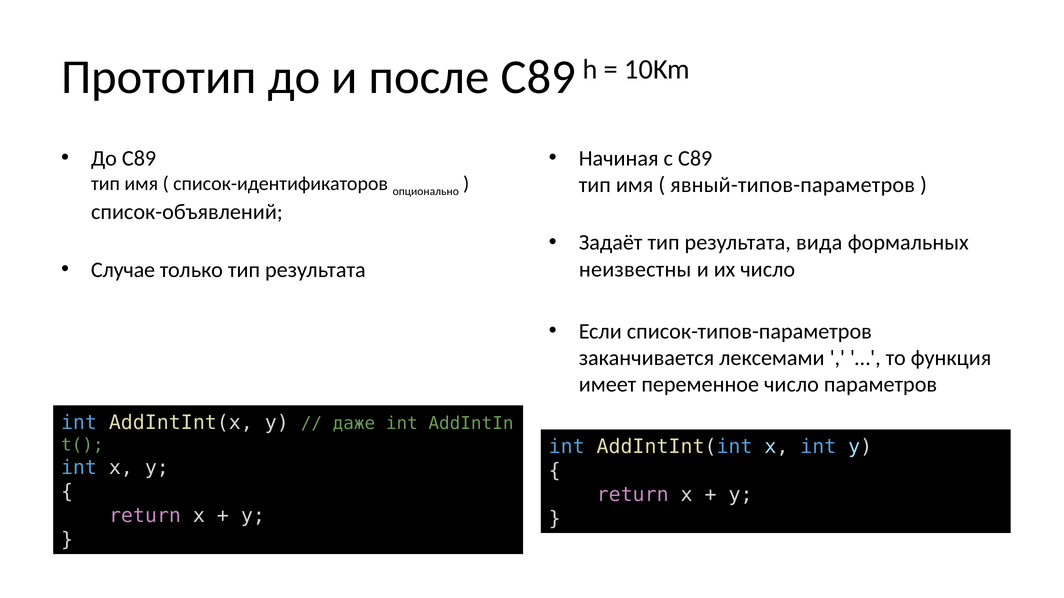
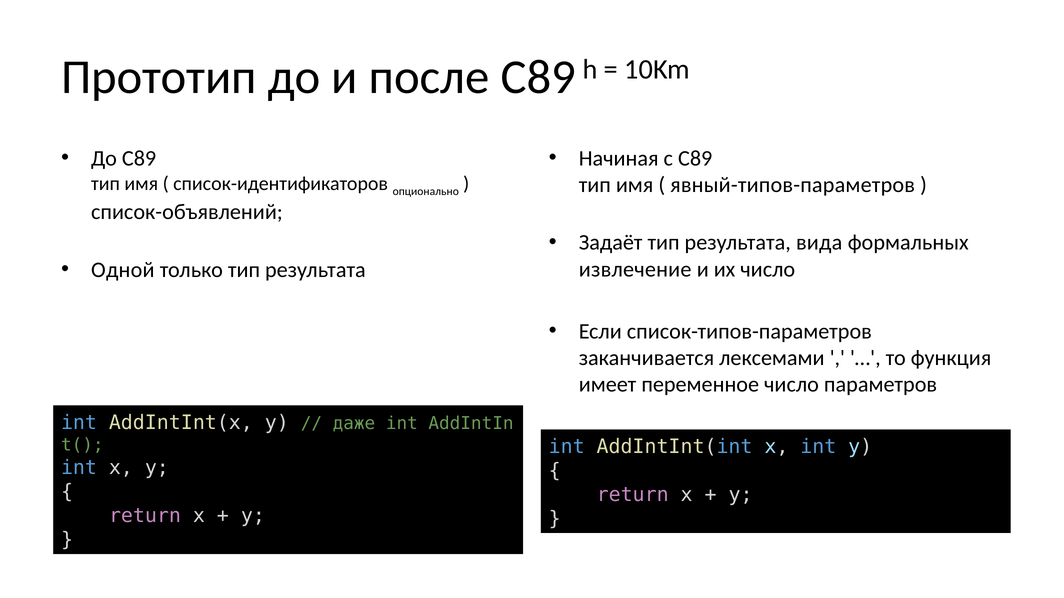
Случае: Случае -> Одной (123, 270)
неизвестны: неизвестны -> извлечение (635, 270)
